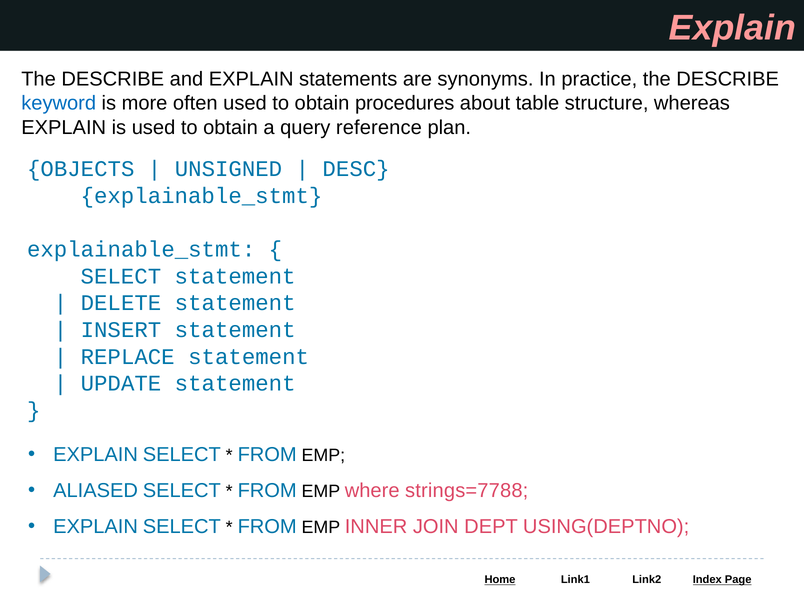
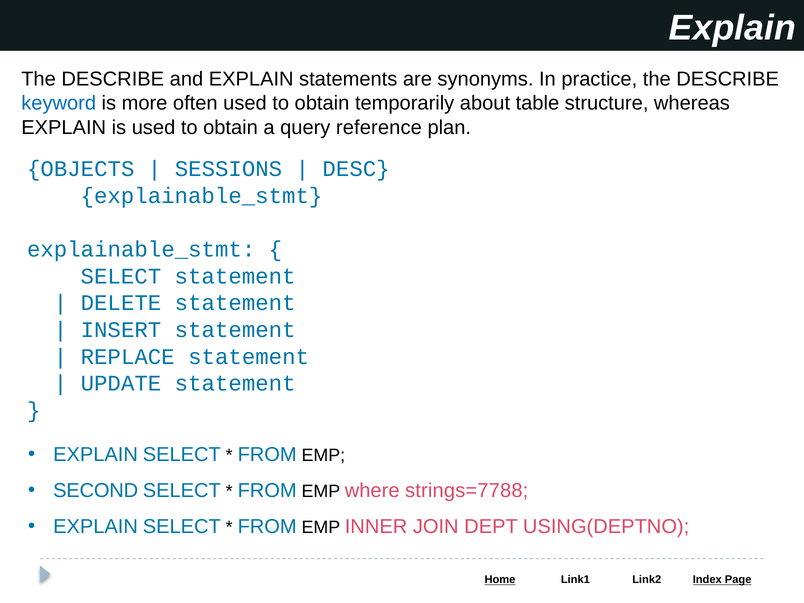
Explain colour: pink -> white (732, 28)
procedures: procedures -> temporarily (405, 103)
UNSIGNED: UNSIGNED -> SESSIONS (228, 169)
ALIASED: ALIASED -> SECOND (96, 491)
